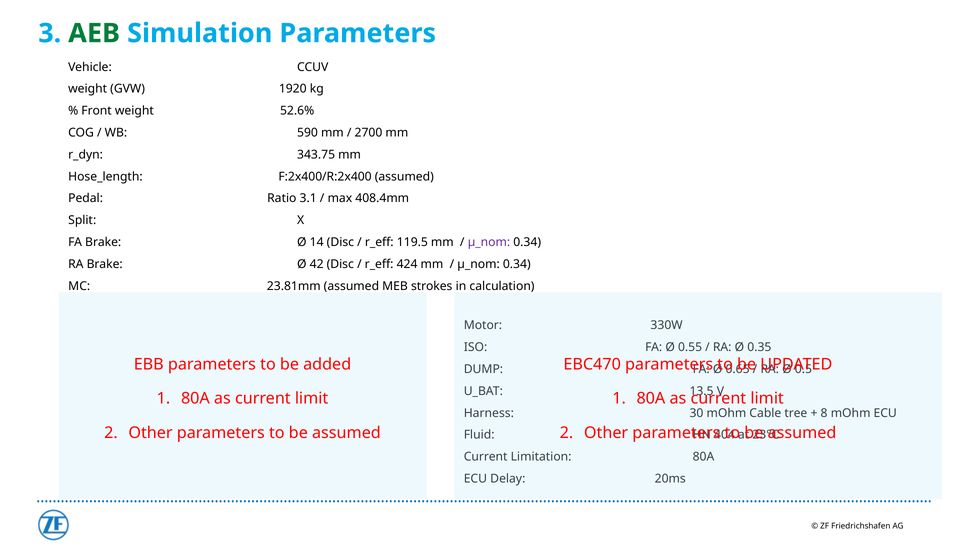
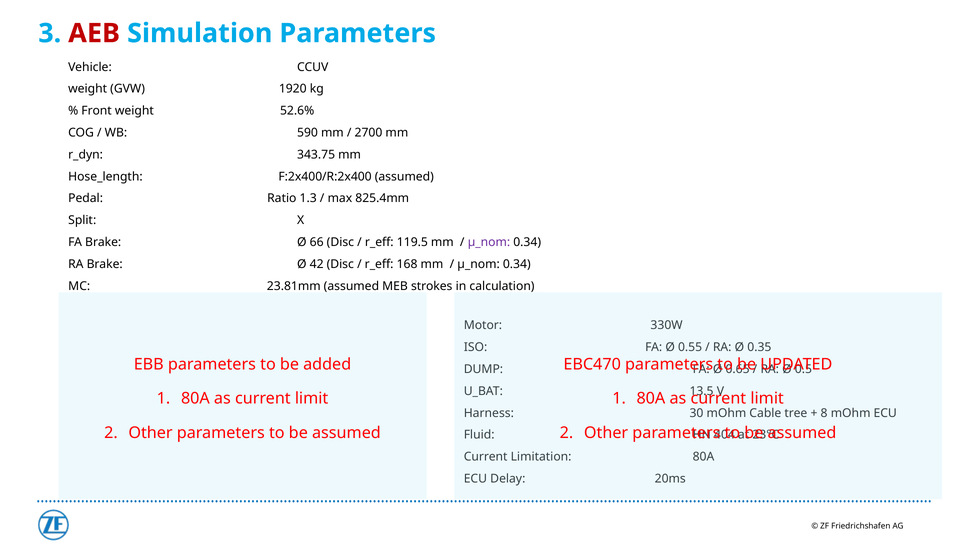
AEB colour: green -> red (94, 33)
3.1: 3.1 -> 1.3 (308, 198)
408.4mm: 408.4mm -> 825.4mm (382, 198)
14: 14 -> 66 (317, 242)
424: 424 -> 168 (407, 264)
